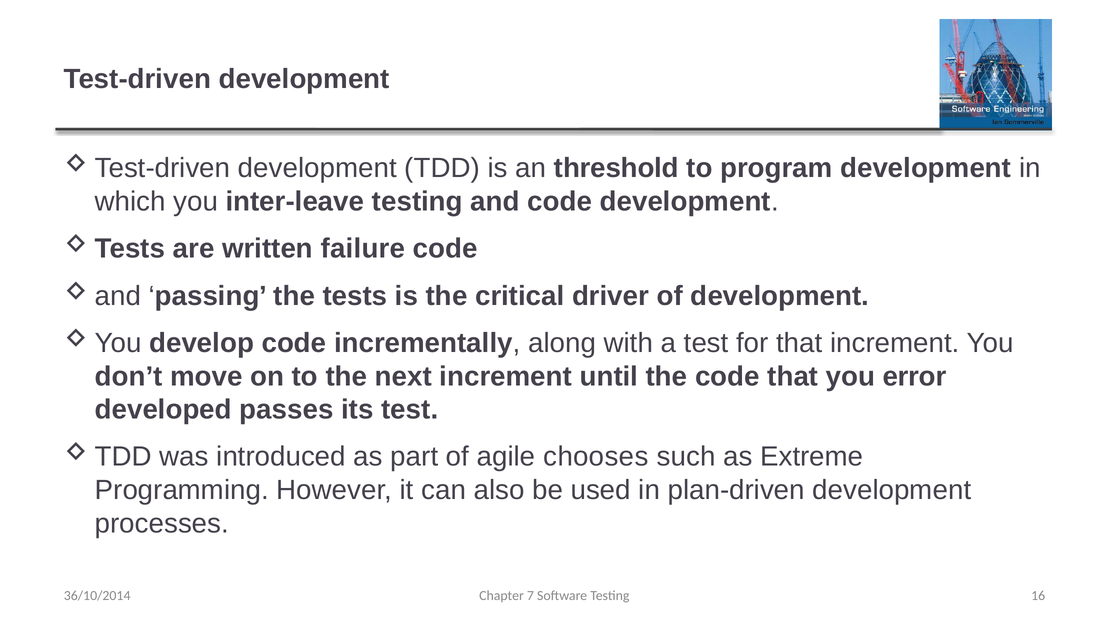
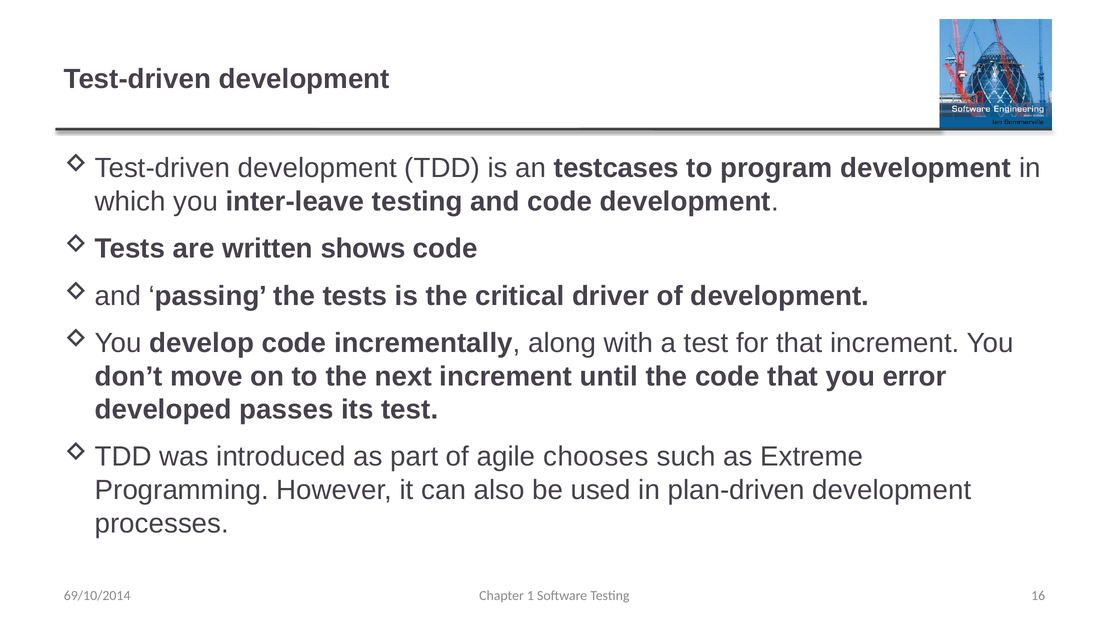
threshold: threshold -> testcases (616, 168)
failure: failure -> shows (363, 249)
36/10/2014: 36/10/2014 -> 69/10/2014 (97, 596)
7: 7 -> 1 (530, 596)
